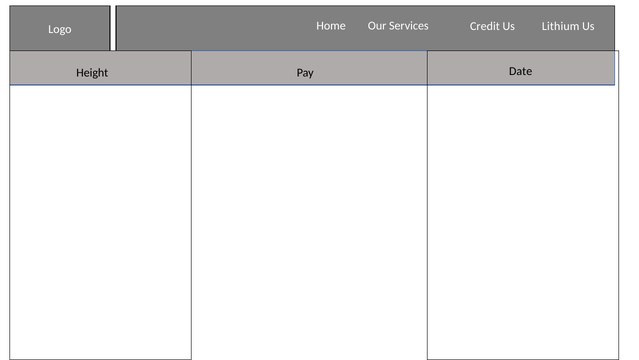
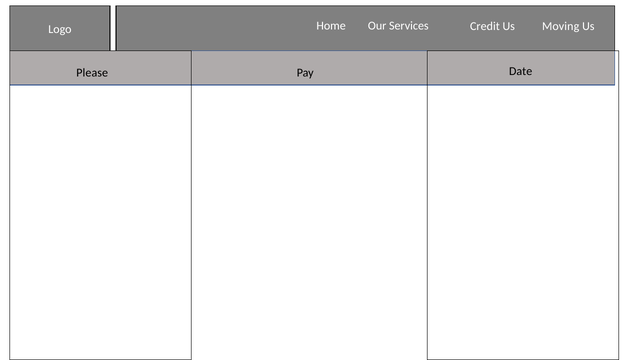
Lithium: Lithium -> Moving (561, 26)
Height: Height -> Please (92, 73)
